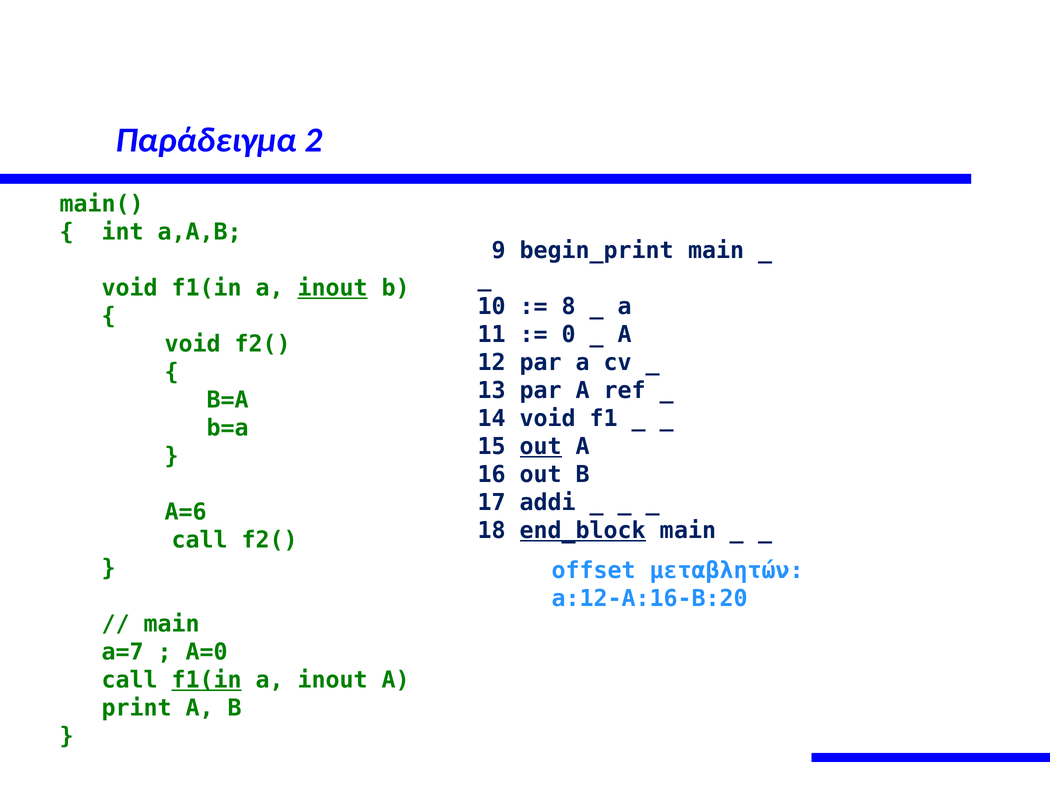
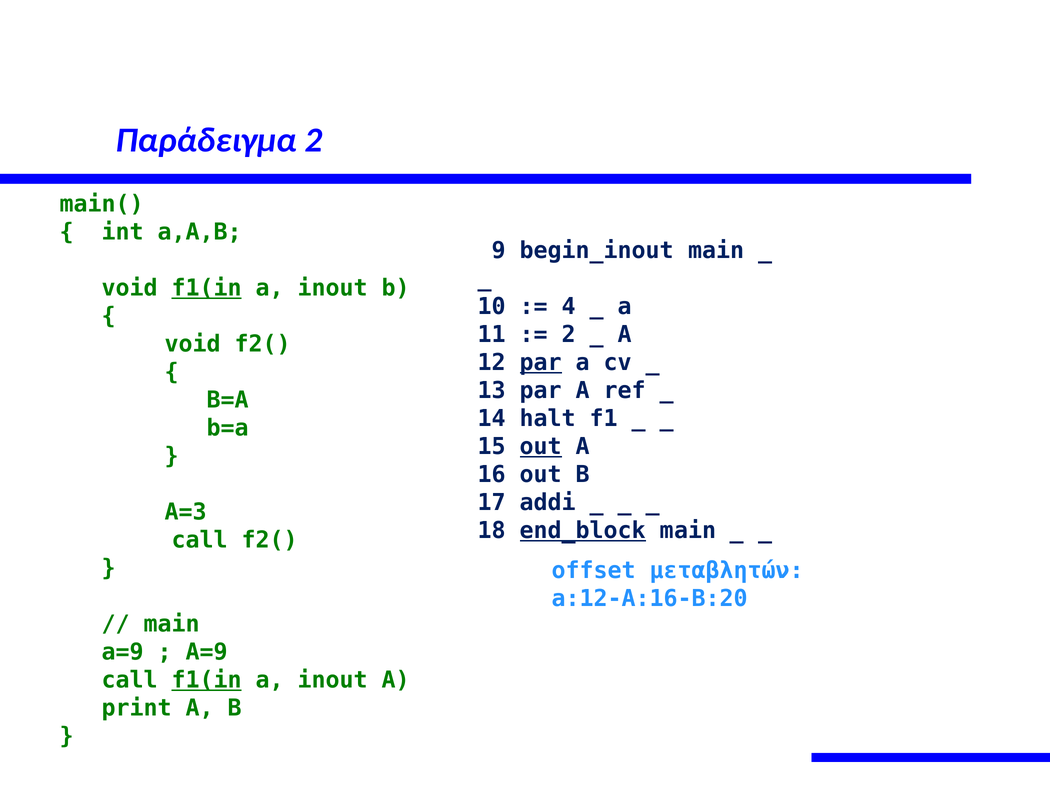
begin_print: begin_print -> begin_inout (597, 250)
f1(in underline: none -> present (207, 288)
inout underline: present -> none (333, 288)
8: 8 -> 4 (569, 306)
0: 0 -> 2 (569, 334)
par underline: none -> present (541, 362)
14 void: void -> halt (548, 418)
A=6: A=6 -> A=3 (186, 512)
a=7: a=7 -> a=9 (123, 652)
A=0: A=0 -> A=9 (207, 652)
